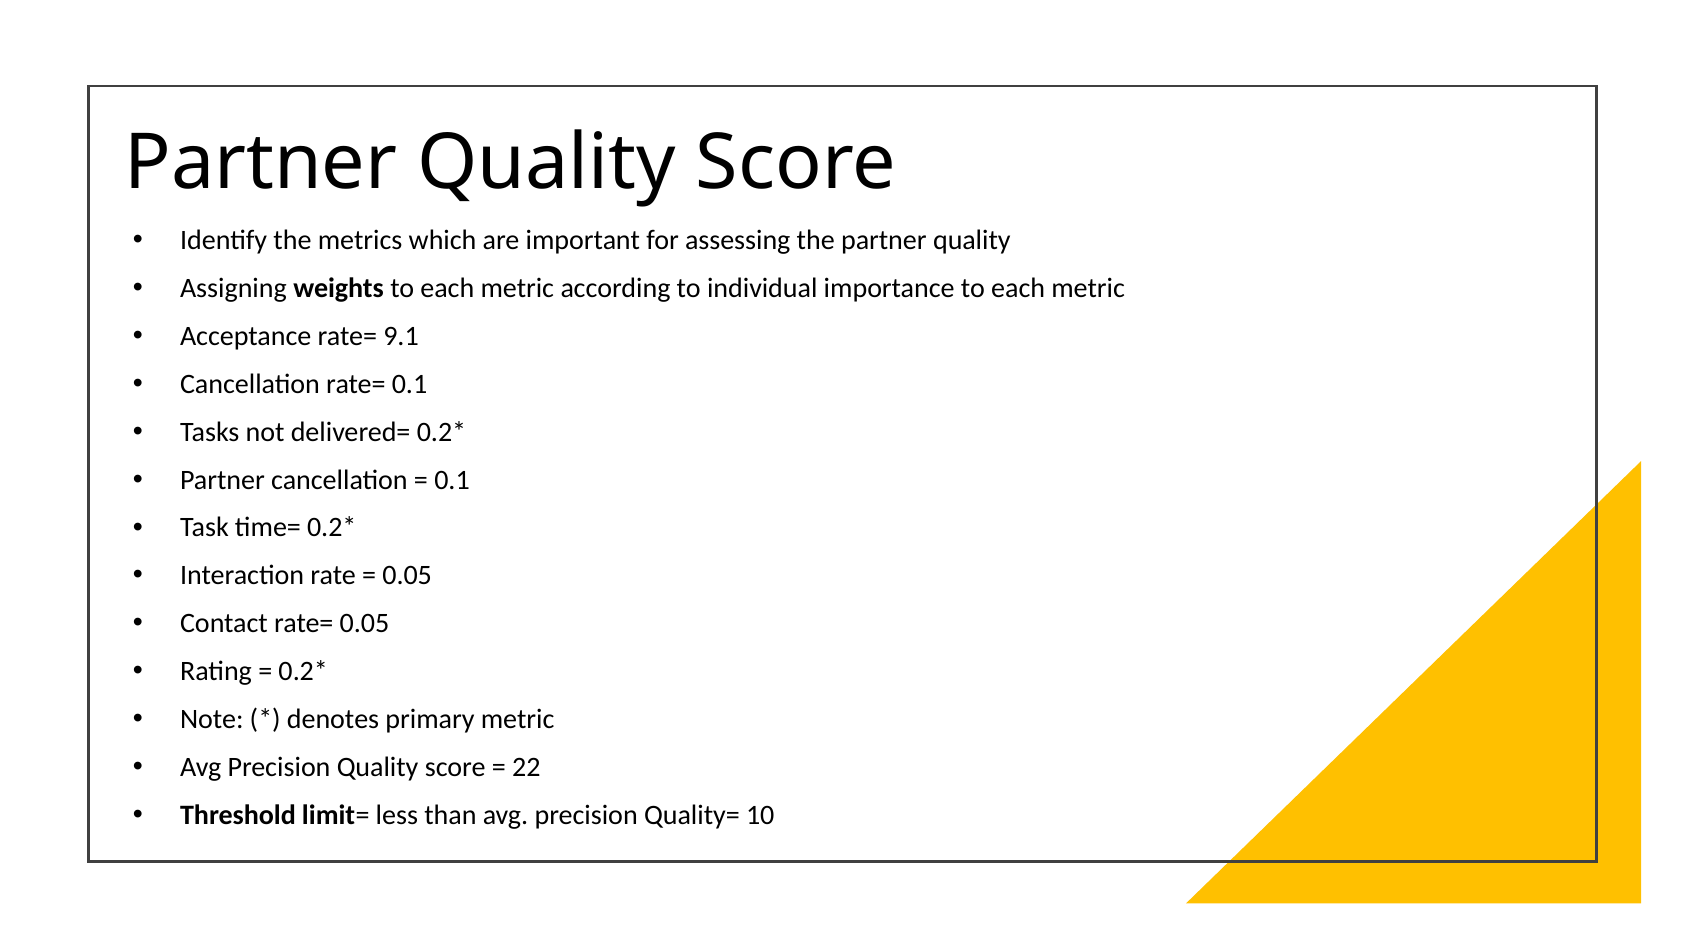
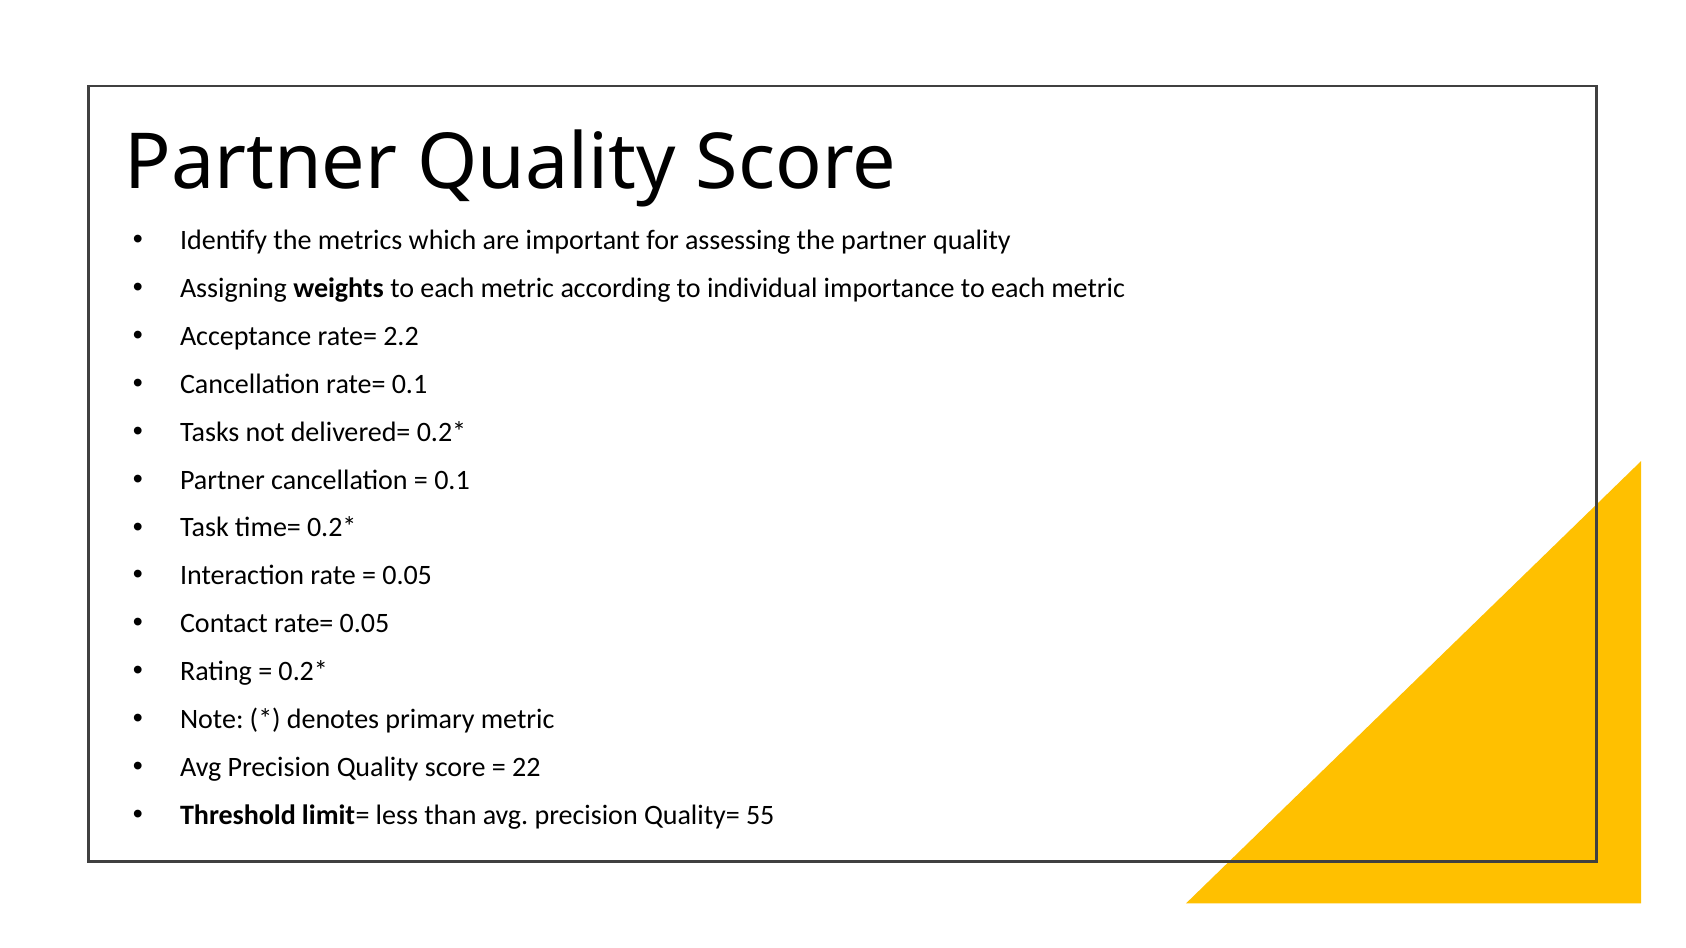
9.1: 9.1 -> 2.2 (401, 336)
10: 10 -> 55 (760, 815)
